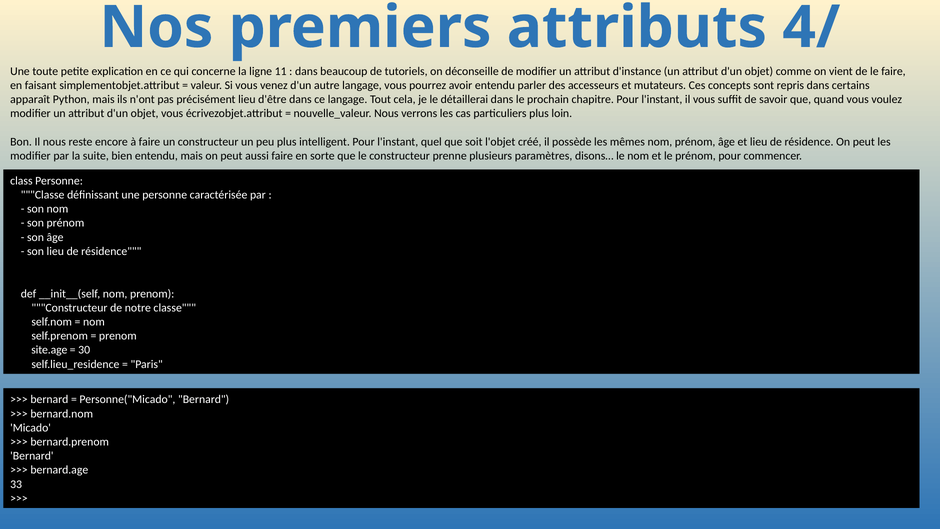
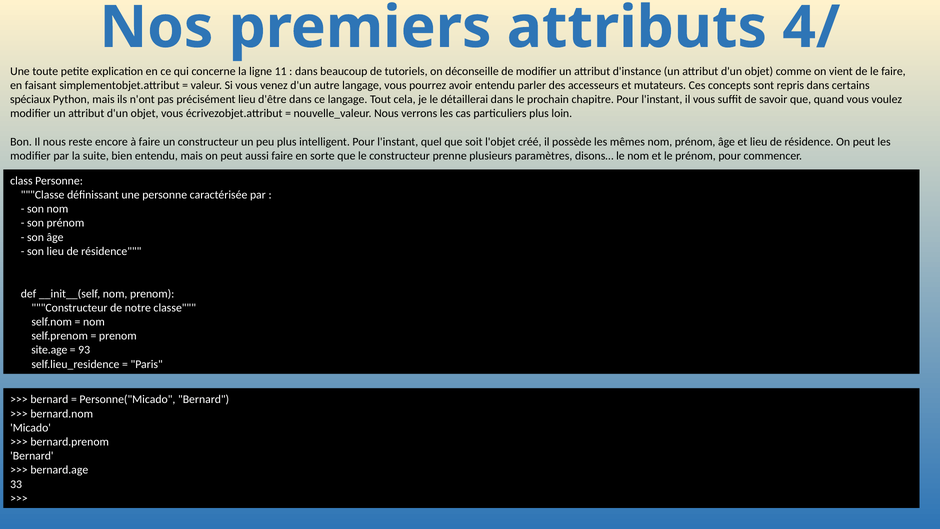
apparaît: apparaît -> spéciaux (30, 99)
30: 30 -> 93 (84, 350)
